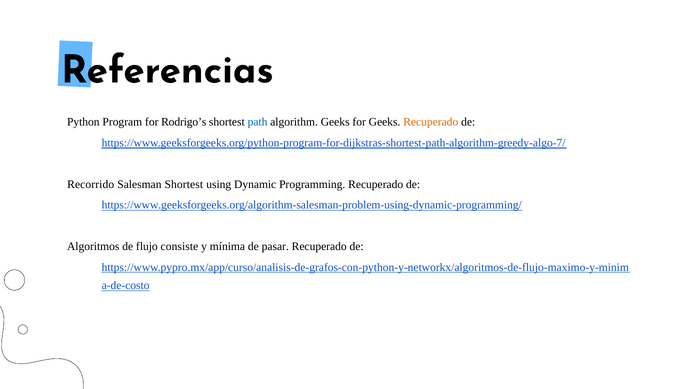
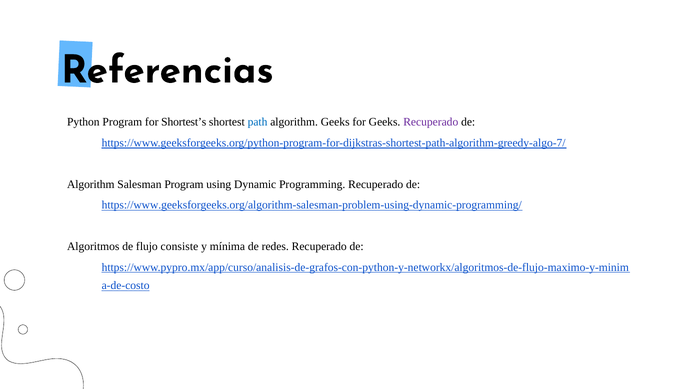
Rodrigo’s: Rodrigo’s -> Shortest’s (184, 122)
Recuperado colour: orange -> purple (431, 122)
Recorrido: Recorrido -> Algorithm (91, 184)
Salesman Shortest: Shortest -> Program (184, 184)
pasar: pasar -> redes (275, 247)
